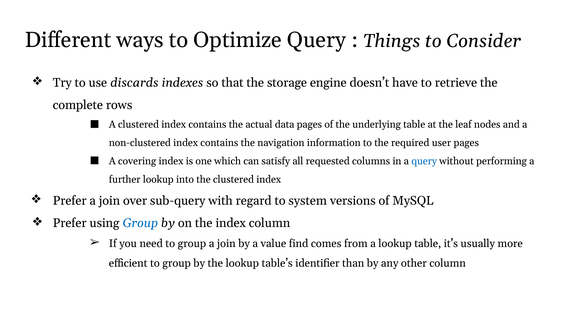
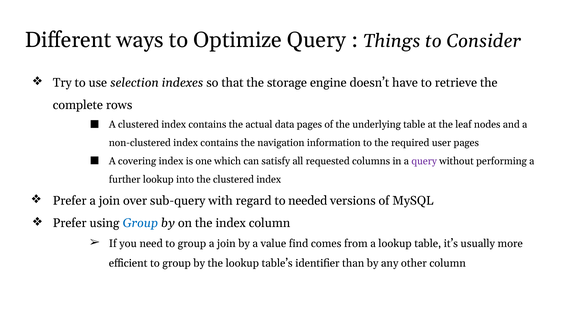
discards: discards -> selection (135, 83)
query colour: blue -> purple (424, 161)
system: system -> needed (308, 200)
